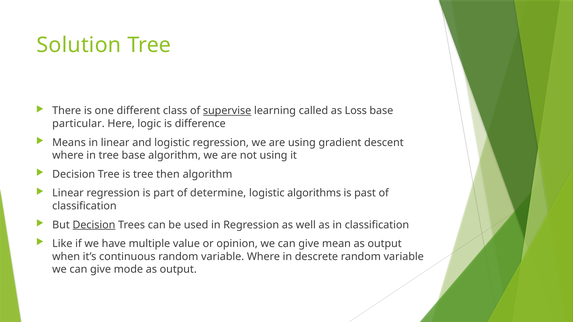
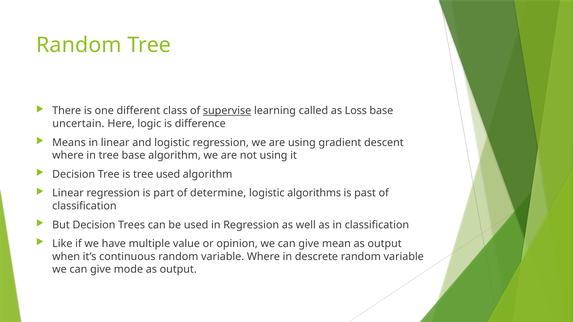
Solution: Solution -> Random (79, 45)
particular: particular -> uncertain (78, 124)
tree then: then -> used (168, 174)
Decision underline: present -> none (94, 225)
